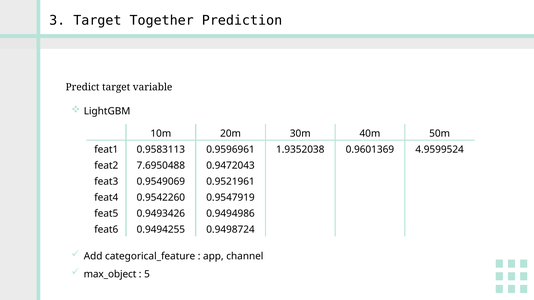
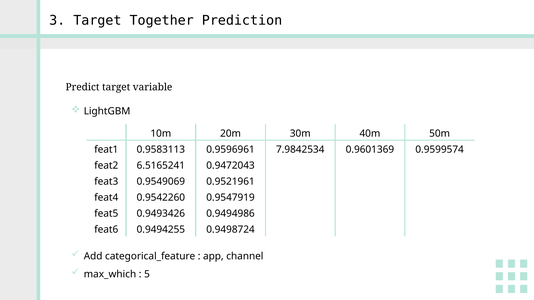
1.9352038: 1.9352038 -> 7.9842534 (300, 150)
4.9599524: 4.9599524 -> 0.9599574 (440, 150)
7.6950488: 7.6950488 -> 6.5165241 (161, 166)
max_object: max_object -> max_which (110, 274)
